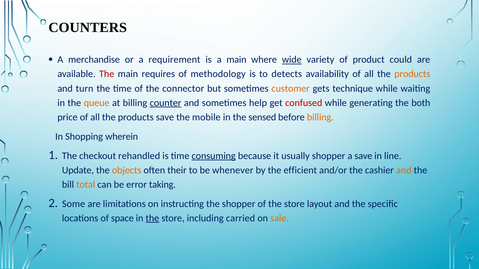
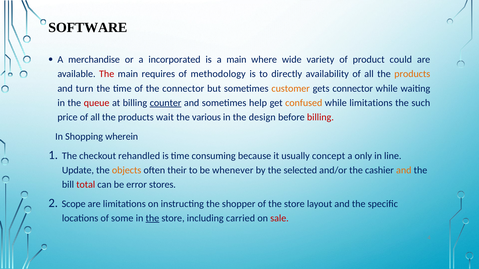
COUNTERS: COUNTERS -> SOFTWARE (88, 27)
requirement: requirement -> incorporated (175, 60)
wide underline: present -> none (292, 60)
detects: detects -> directly (287, 74)
gets technique: technique -> connector (353, 89)
queue colour: orange -> red (97, 103)
confused colour: red -> orange (304, 103)
while generating: generating -> limitations (371, 103)
both: both -> such (421, 103)
products save: save -> wait (165, 117)
mobile: mobile -> various (206, 117)
sensed: sensed -> design (262, 117)
billing colour: orange -> red (320, 117)
consuming underline: present -> none (214, 156)
usually shopper: shopper -> concept (329, 156)
a save: save -> only (363, 156)
efficient: efficient -> selected (300, 170)
total colour: orange -> red (86, 185)
taking: taking -> stores (162, 185)
Some: Some -> Scope (74, 204)
space: space -> some (122, 218)
sale colour: orange -> red (280, 218)
